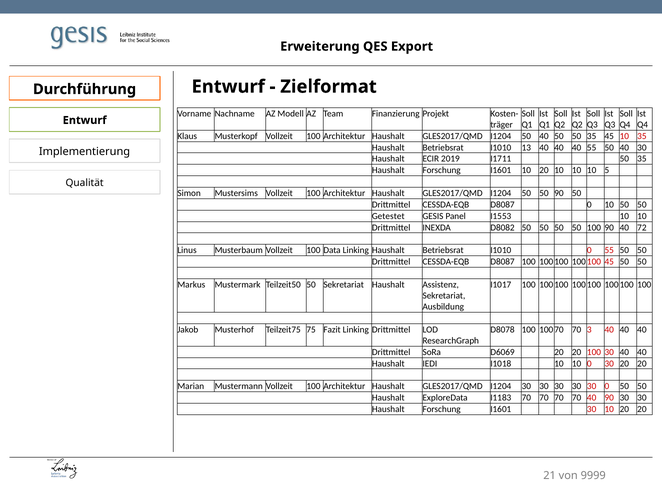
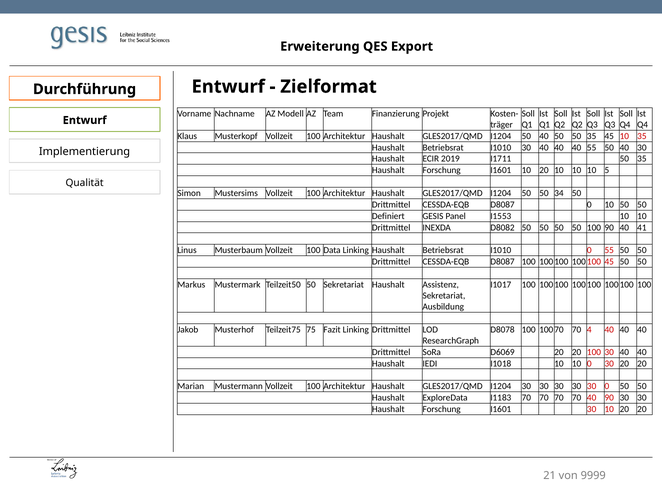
I1010 13: 13 -> 30 (526, 147)
50 90: 90 -> 34 (559, 193)
Getestet: Getestet -> Definiert (388, 216)
72: 72 -> 41 (642, 227)
3: 3 -> 4 (589, 329)
